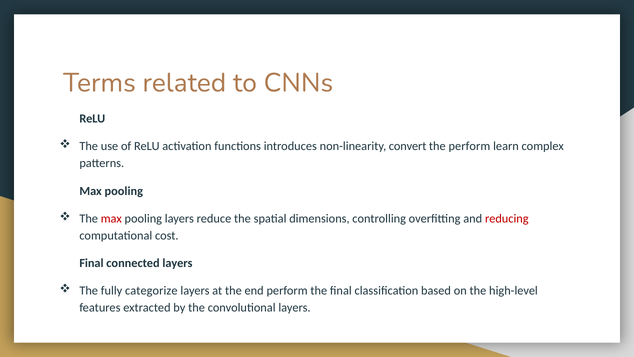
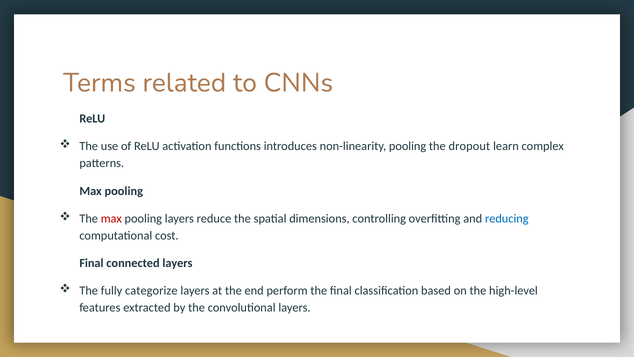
non-linearity convert: convert -> pooling (408, 146)
the perform: perform -> dropout (469, 146)
reducing colour: red -> blue (507, 218)
